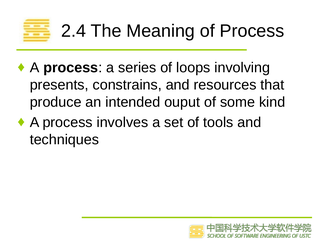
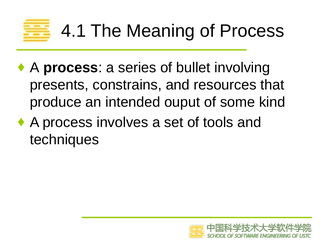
2.4: 2.4 -> 4.1 (74, 31)
loops: loops -> bullet (193, 68)
